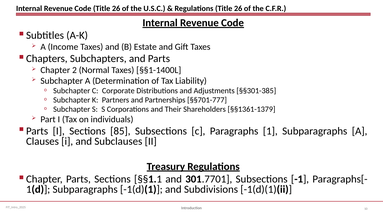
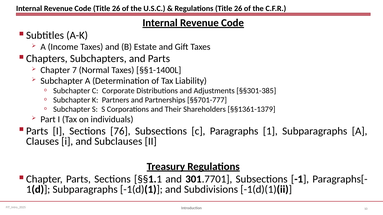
2: 2 -> 7 (74, 70)
85: 85 -> 76 (120, 131)
